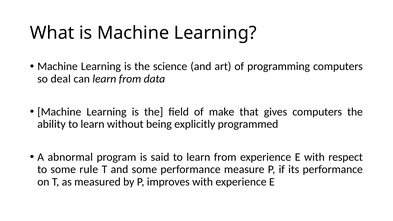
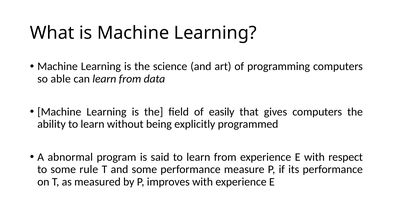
deal: deal -> able (61, 79)
make: make -> easily (222, 112)
